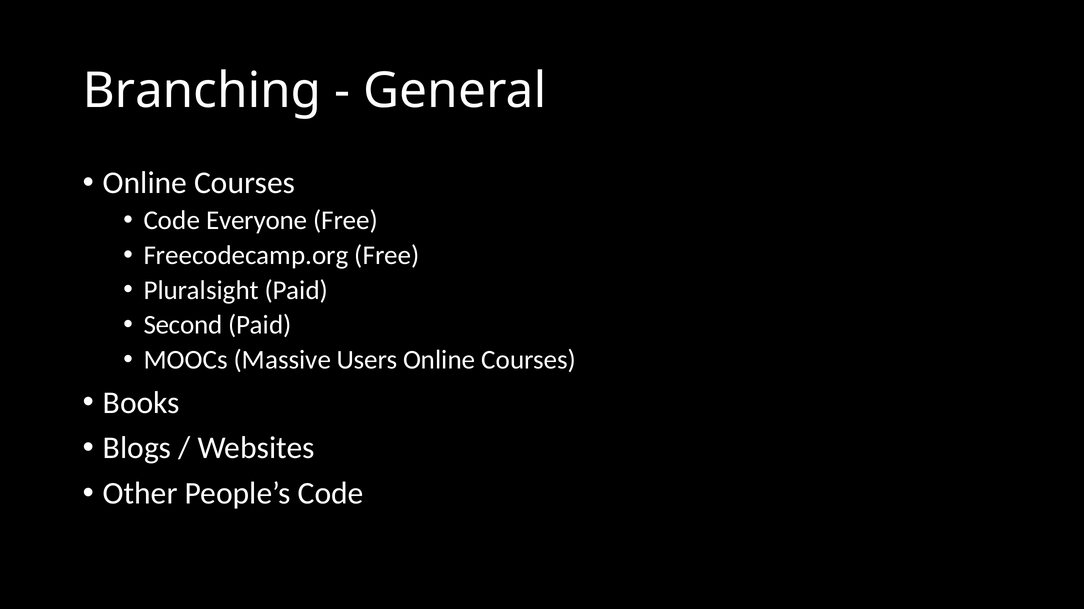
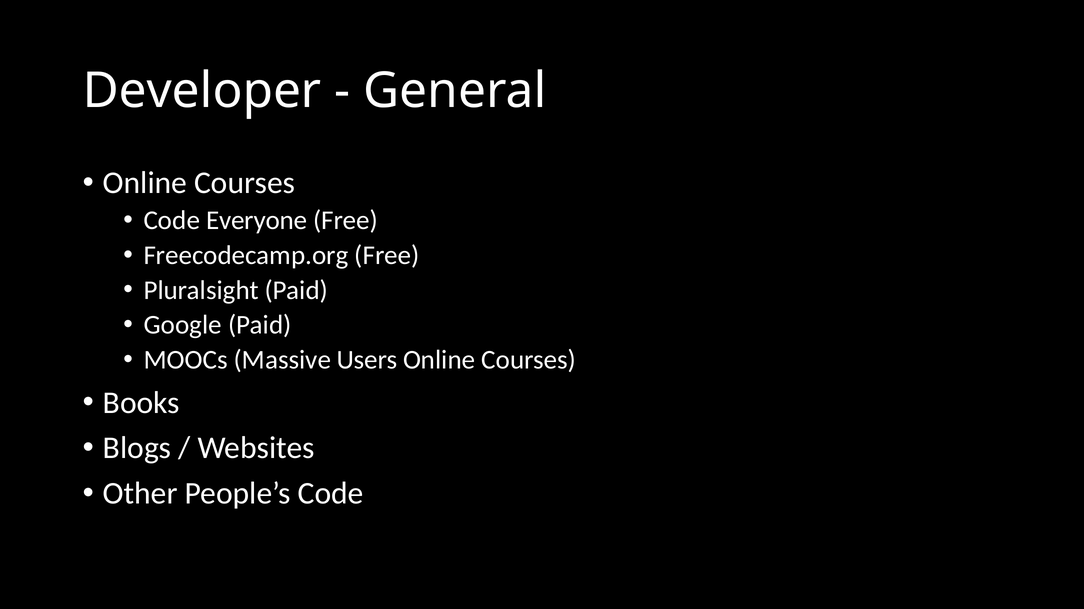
Branching: Branching -> Developer (202, 91)
Second: Second -> Google (183, 325)
